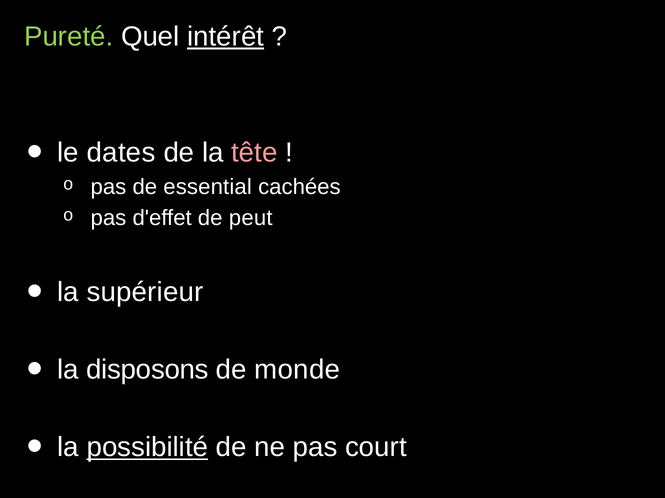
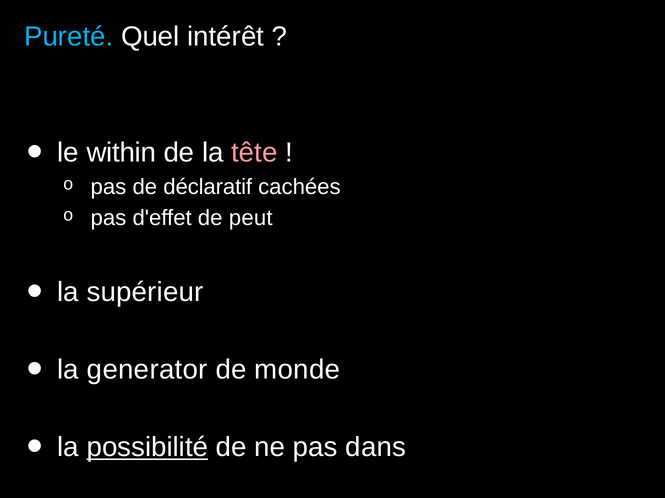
Pureté colour: light green -> light blue (69, 37)
intérêt underline: present -> none (226, 37)
dates: dates -> within (121, 153)
essential: essential -> déclaratif (208, 187)
disposons: disposons -> generator (147, 370)
court: court -> dans (376, 448)
